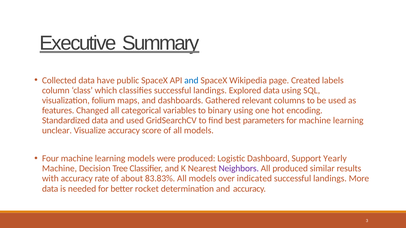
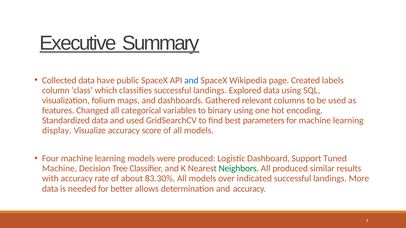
unclear: unclear -> display (57, 131)
Yearly: Yearly -> Tuned (335, 159)
Neighbors colour: purple -> green (239, 169)
83.83%: 83.83% -> 83.30% (160, 179)
rocket: rocket -> allows (147, 189)
